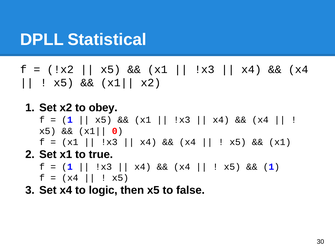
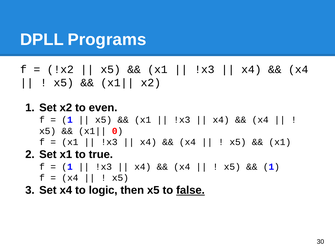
Statistical: Statistical -> Programs (107, 40)
obey: obey -> even (103, 108)
false underline: none -> present (191, 190)
